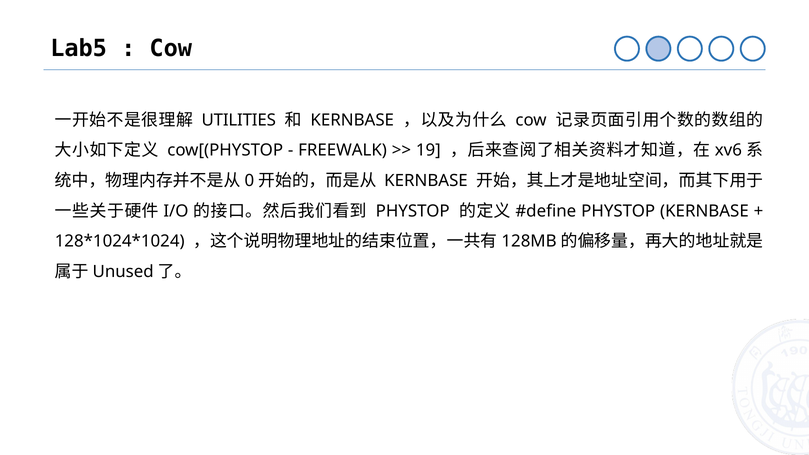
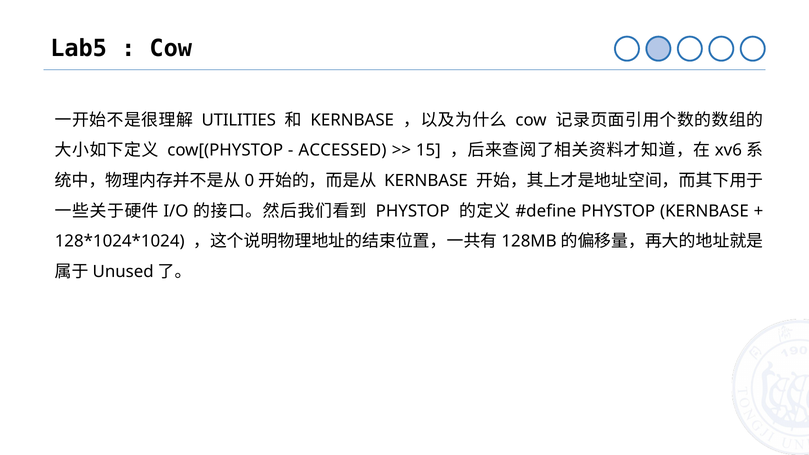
FREEWALK: FREEWALK -> ACCESSED (342, 150)
19: 19 -> 15 (428, 150)
